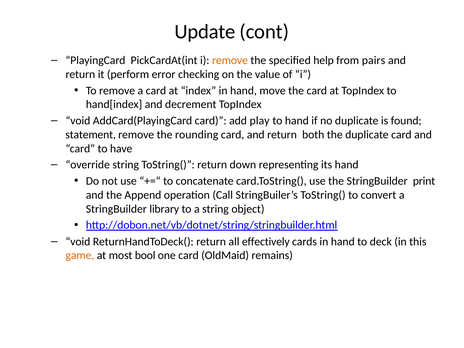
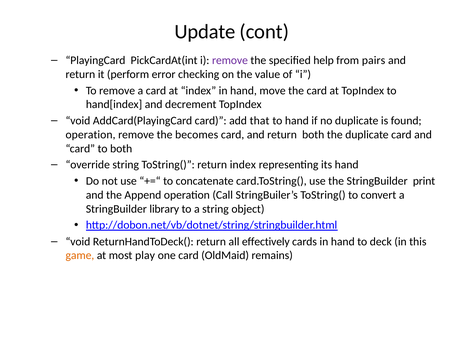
remove colour: orange -> purple (230, 60)
play: play -> that (260, 121)
statement: statement -> operation (91, 135)
rounding: rounding -> becomes (197, 135)
to have: have -> both (121, 149)
return down: down -> index (243, 165)
bool: bool -> play (145, 255)
